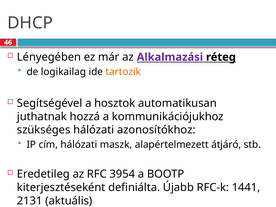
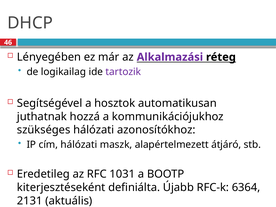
tartozik colour: orange -> purple (123, 72)
3954: 3954 -> 1031 (122, 174)
1441: 1441 -> 6364 (246, 187)
